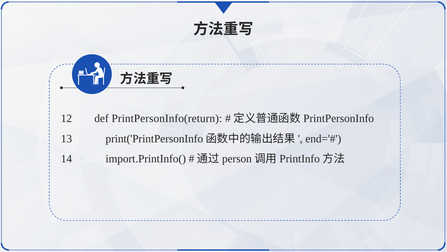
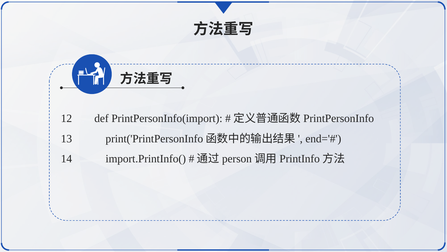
PrintPersonInfo(return: PrintPersonInfo(return -> PrintPersonInfo(import (167, 118)
